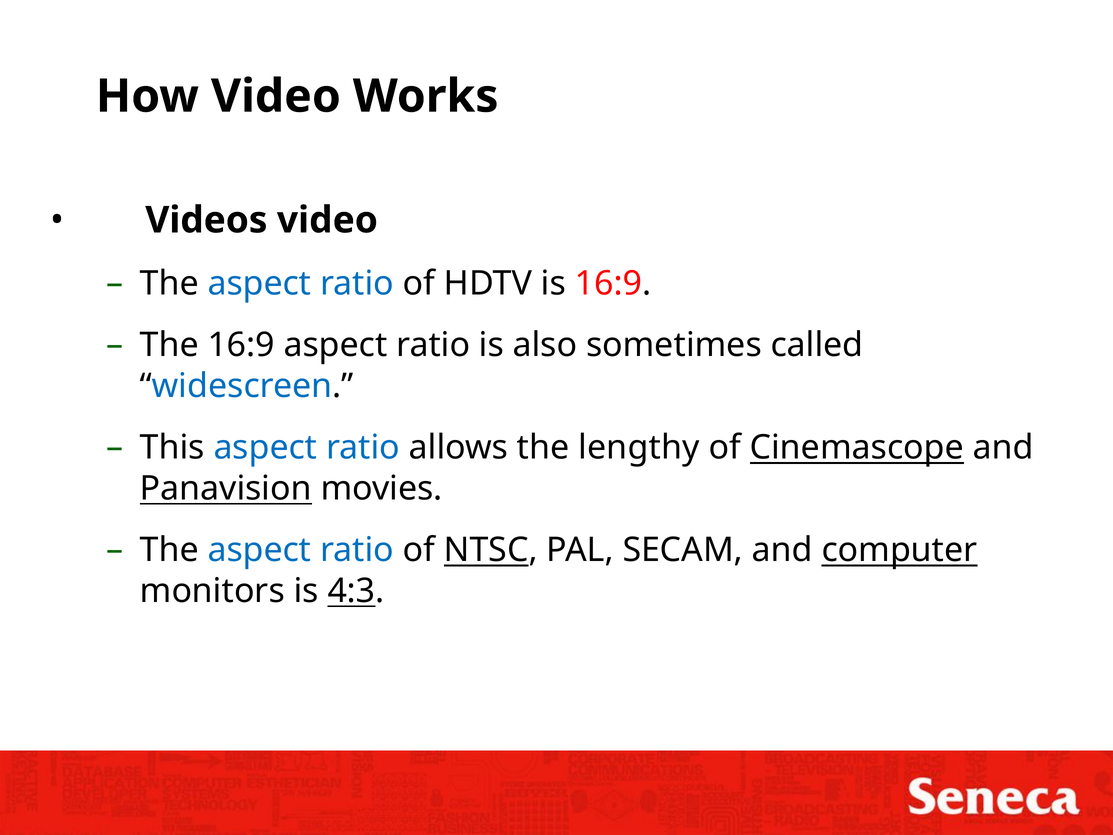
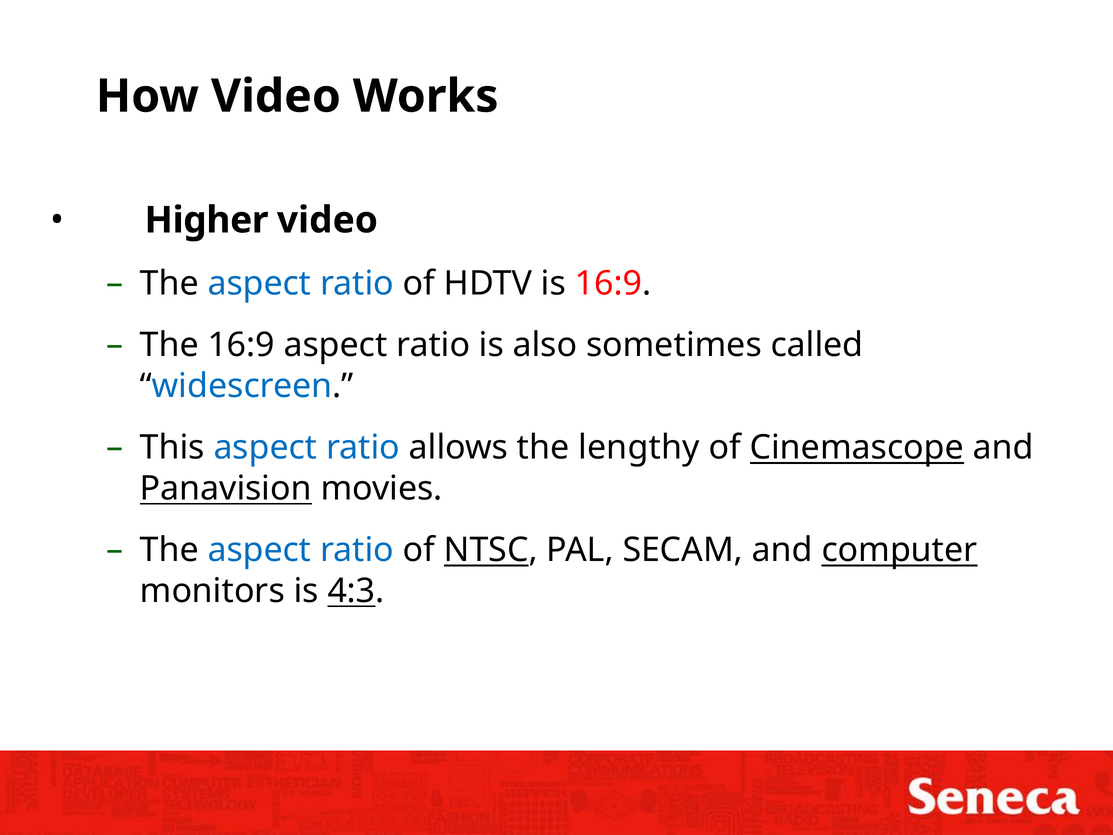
Videos: Videos -> Higher (206, 220)
